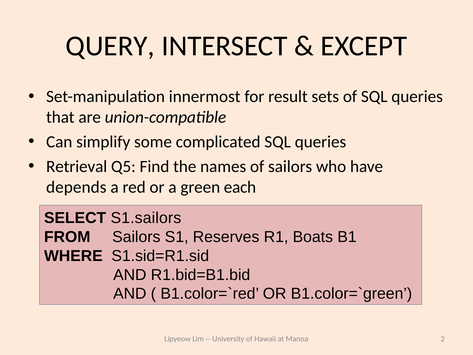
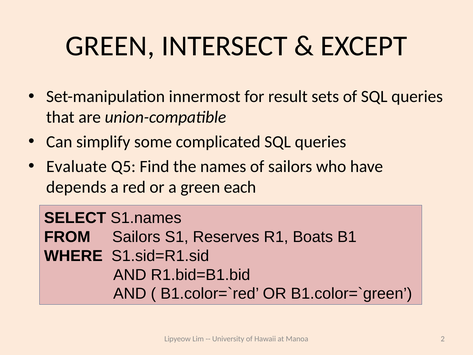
QUERY: QUERY -> GREEN (110, 46)
Retrieval: Retrieval -> Evaluate (77, 166)
S1.sailors: S1.sailors -> S1.names (146, 218)
